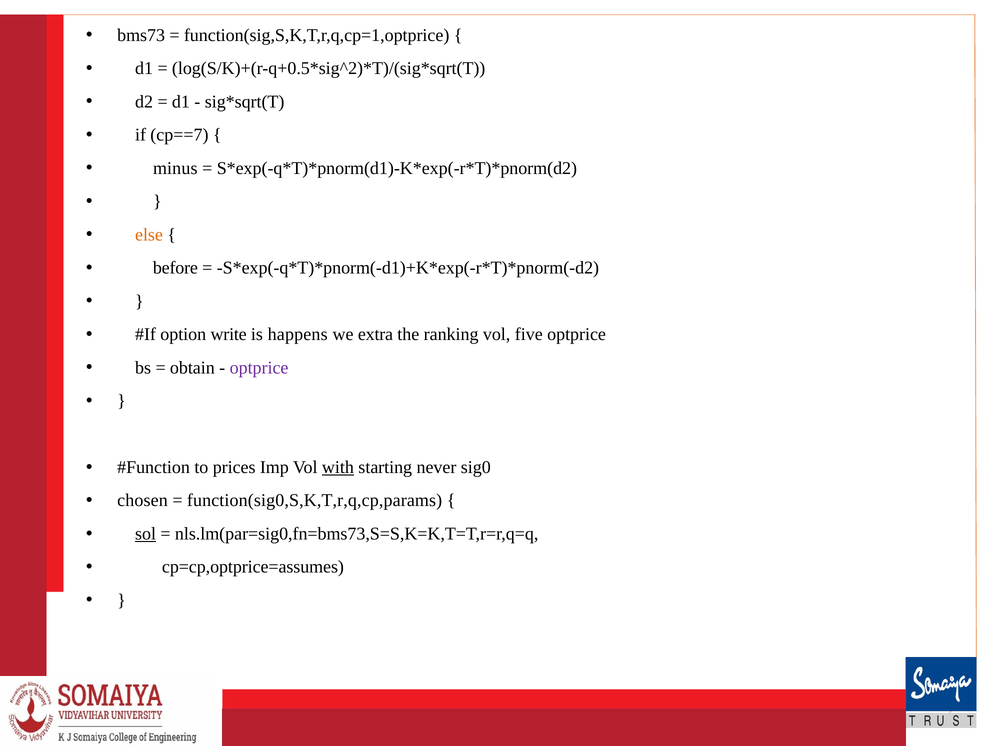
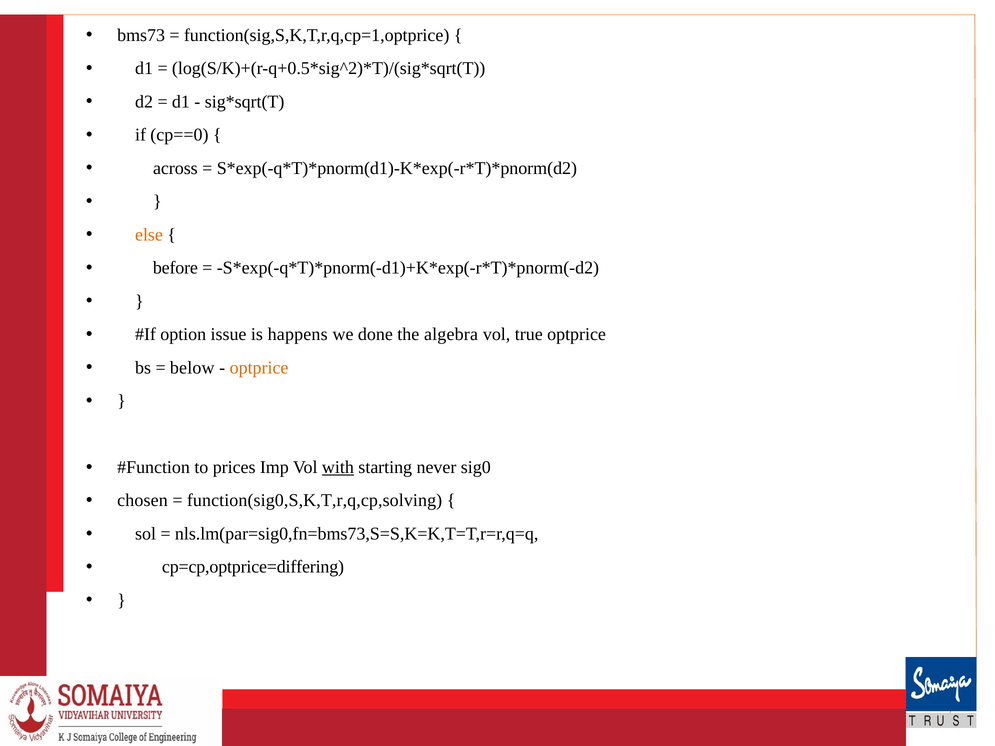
cp==7: cp==7 -> cp==0 (179, 135)
minus: minus -> across (175, 168)
write: write -> issue (229, 334)
extra: extra -> done (375, 334)
ranking: ranking -> algebra (451, 334)
five: five -> true (529, 334)
obtain: obtain -> below (192, 368)
optprice colour: purple -> orange (259, 368)
function(sig0,S,K,T,r,q,cp,params: function(sig0,S,K,T,r,q,cp,params -> function(sig0,S,K,T,r,q,cp,solving (315, 501)
sol underline: present -> none (146, 534)
cp=cp,optprice=assumes: cp=cp,optprice=assumes -> cp=cp,optprice=differing (253, 567)
